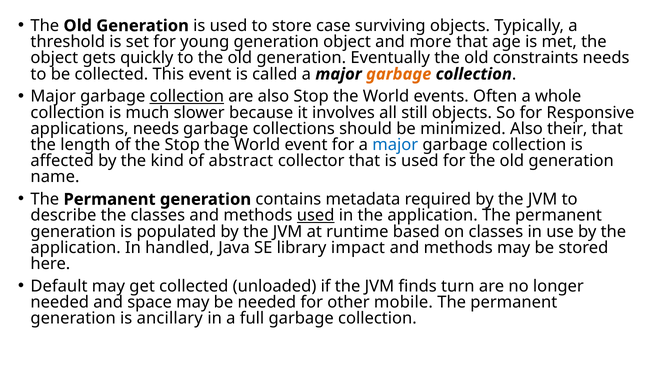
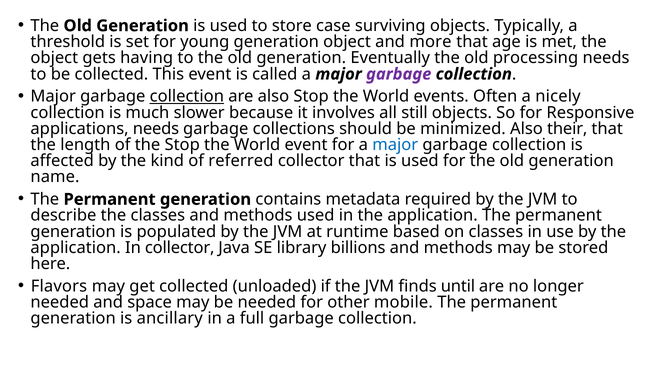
quickly: quickly -> having (147, 58)
constraints: constraints -> processing (536, 58)
garbage colour: orange -> purple (399, 74)
whole: whole -> nicely (558, 96)
abstract: abstract -> referred (241, 161)
used underline: present -> none (316, 215)
In handled: handled -> collector (180, 247)
impact: impact -> billions (358, 247)
Default: Default -> Flavors (59, 286)
turn: turn -> until (458, 286)
